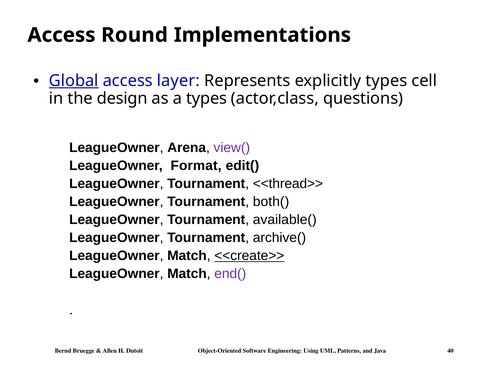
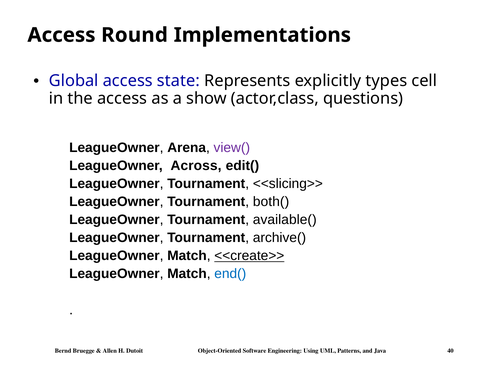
Global underline: present -> none (74, 81)
layer: layer -> state (178, 81)
the design: design -> access (122, 99)
a types: types -> show (207, 99)
Format: Format -> Across (196, 166)
<<thread>>: <<thread>> -> <<slicing>> (288, 184)
end( colour: purple -> blue (230, 274)
